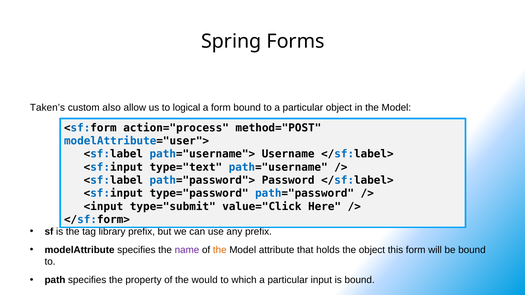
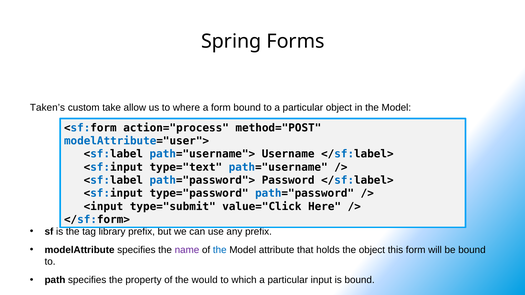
also: also -> take (112, 108)
logical: logical -> where (186, 108)
the colour: orange -> blue (220, 250)
